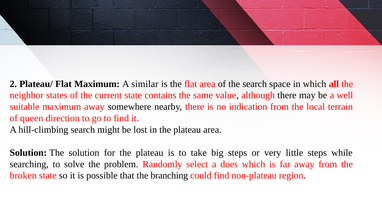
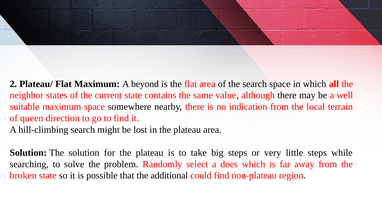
similar: similar -> beyond (145, 84)
maximum away: away -> space (94, 107)
branching: branching -> additional (169, 175)
